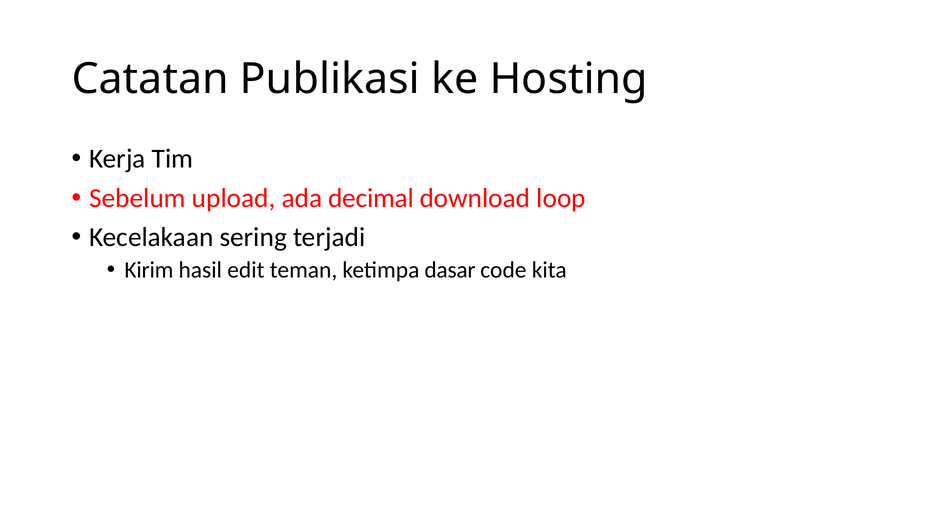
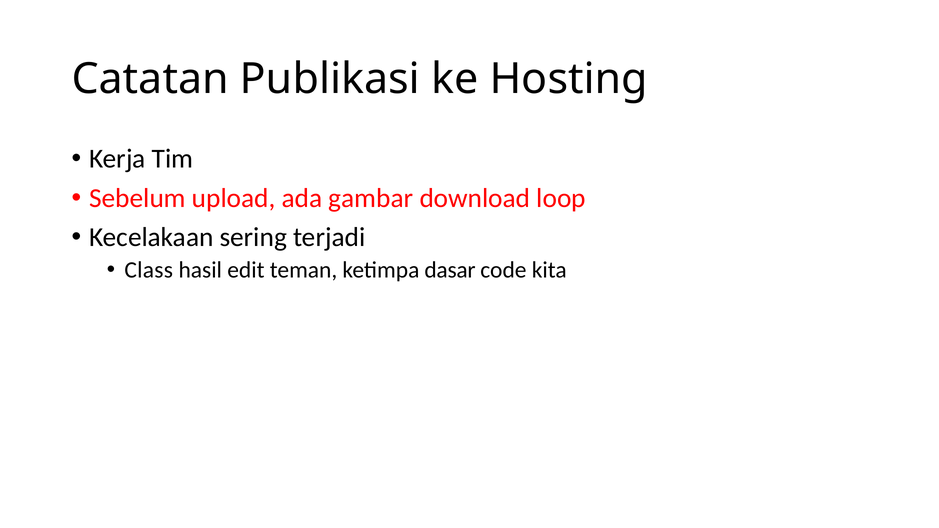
decimal: decimal -> gambar (371, 198)
Kirim: Kirim -> Class (149, 270)
